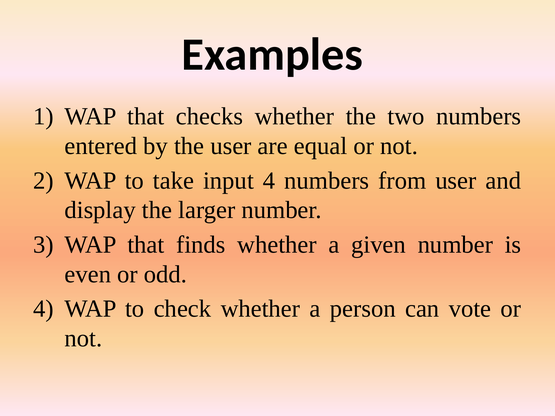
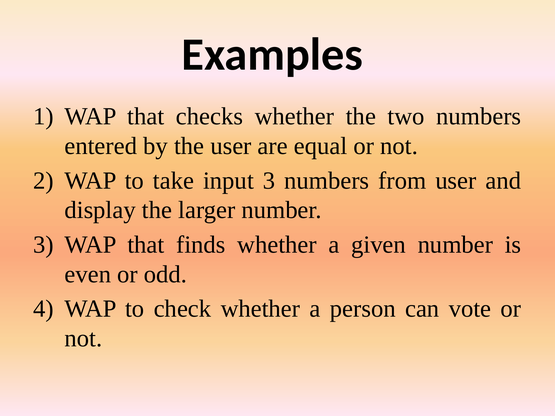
input 4: 4 -> 3 (269, 181)
